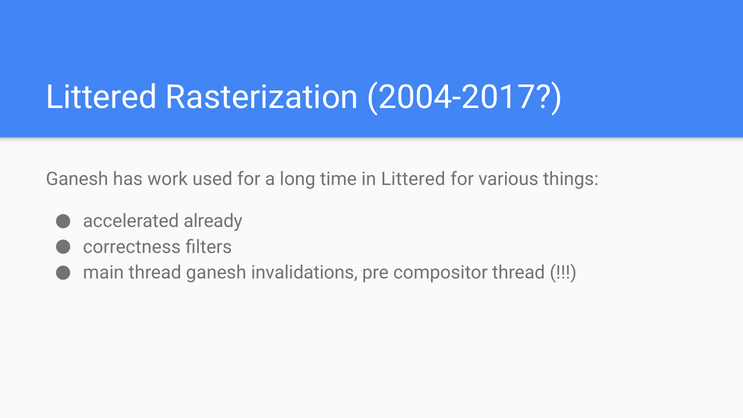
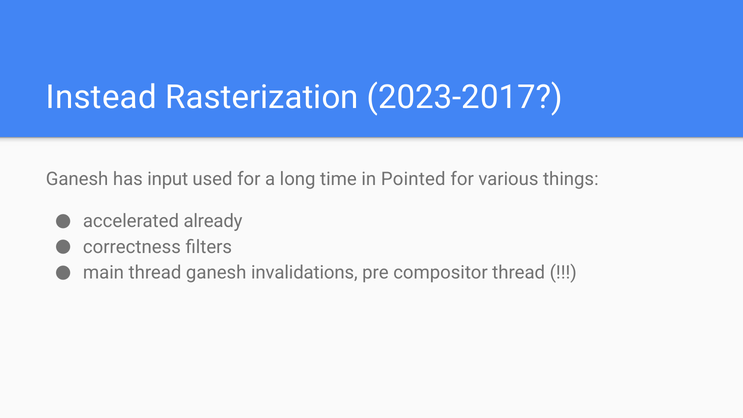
Littered: Littered -> Instead (101, 97)
2004-2017: 2004-2017 -> 2023-2017 (465, 97)
work: work -> input (168, 179)
in Littered: Littered -> Pointed (413, 179)
